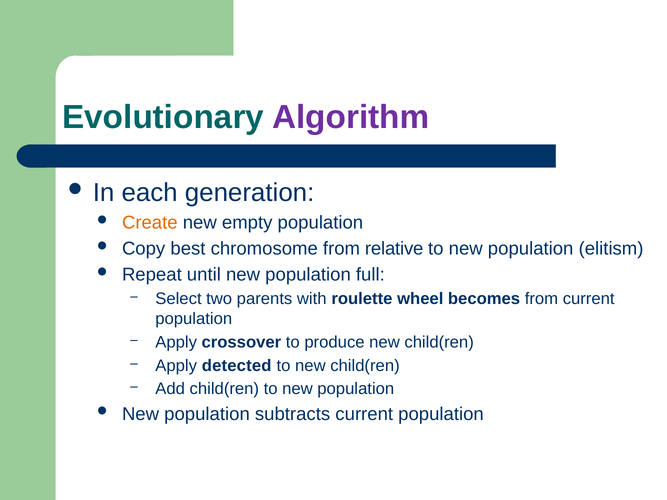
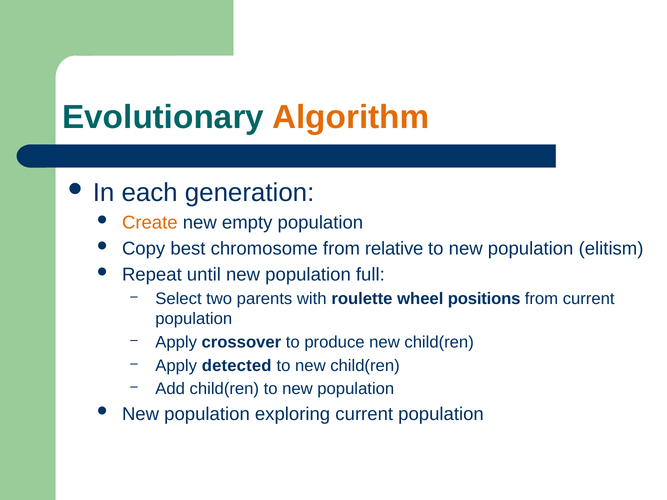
Algorithm colour: purple -> orange (351, 117)
becomes: becomes -> positions (484, 299)
subtracts: subtracts -> exploring (293, 414)
